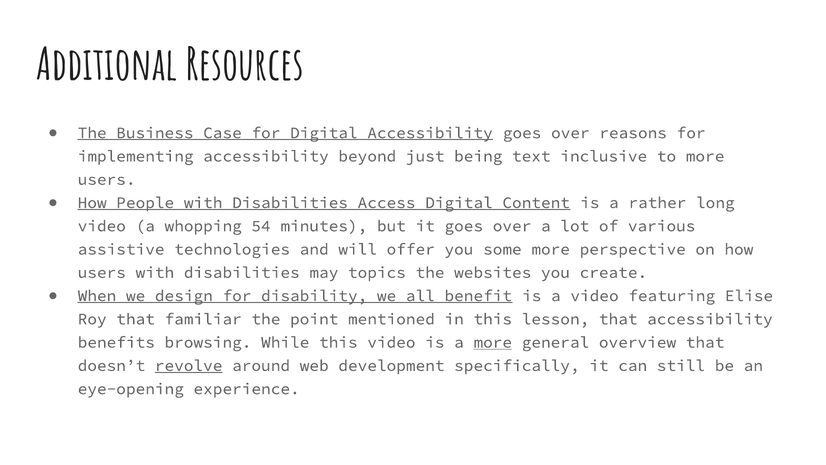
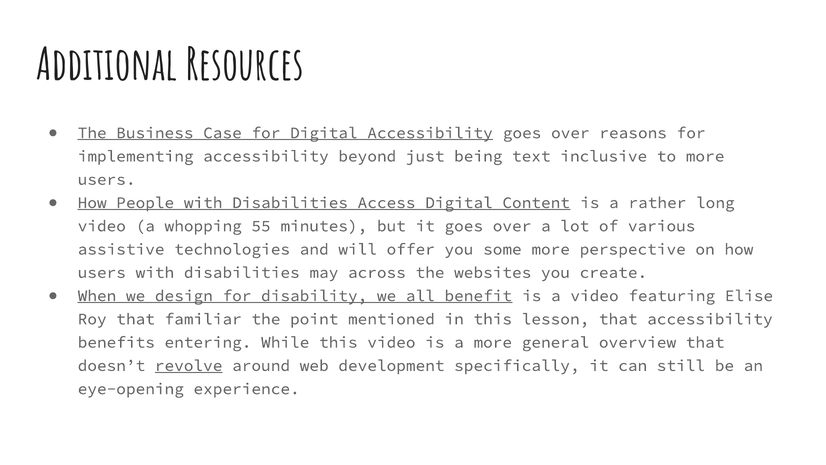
54: 54 -> 55 (261, 226)
topics: topics -> across (377, 272)
browsing: browsing -> entering (208, 342)
more underline: present -> none (493, 342)
